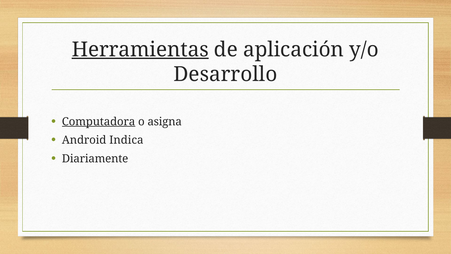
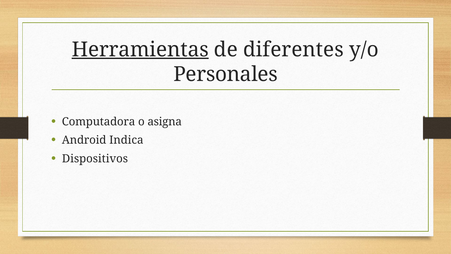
aplicación: aplicación -> diferentes (293, 49)
Desarrollo: Desarrollo -> Personales (226, 74)
Computadora underline: present -> none (99, 121)
Diariamente: Diariamente -> Dispositivos (95, 159)
